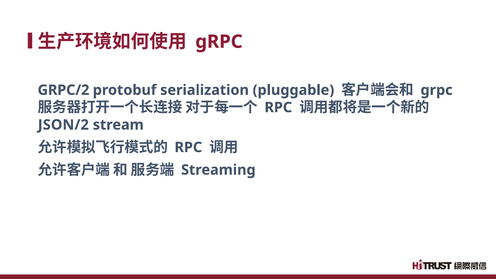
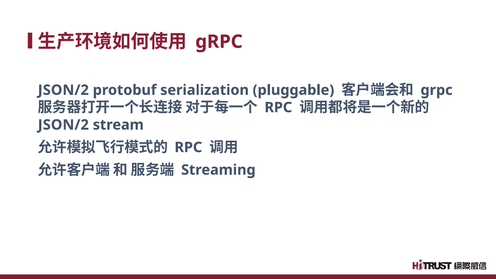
GRPC/2: GRPC/2 -> JSON/2 (63, 90)
